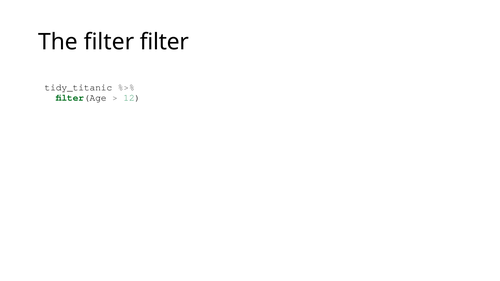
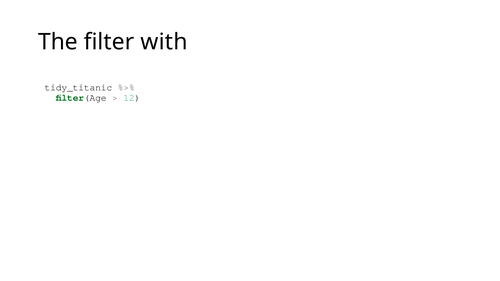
filter filter: filter -> with (164, 42)
